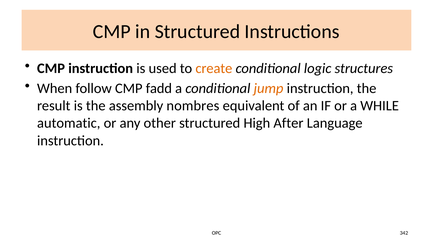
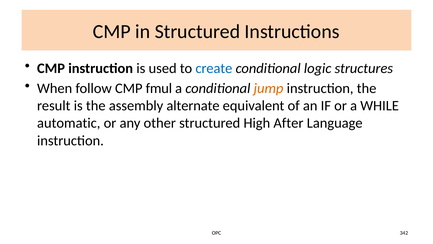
create colour: orange -> blue (214, 68)
fadd: fadd -> fmul (159, 88)
nombres: nombres -> alternate (193, 106)
